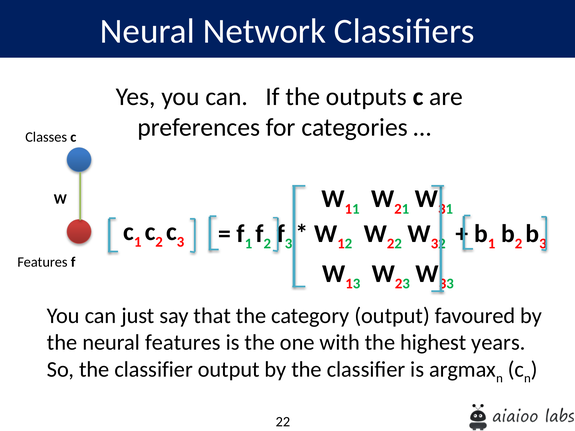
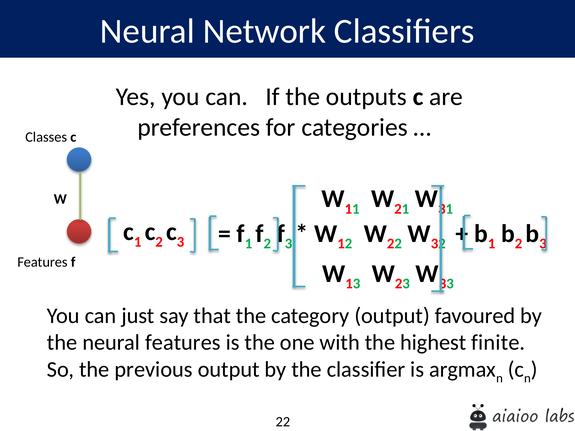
years: years -> finite (498, 343)
So the classifier: classifier -> previous (154, 370)
